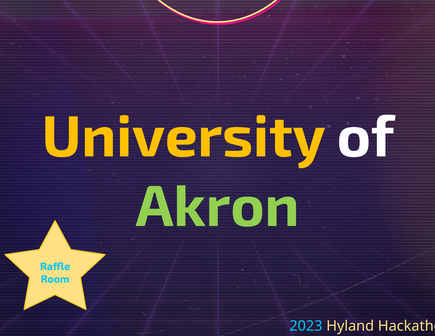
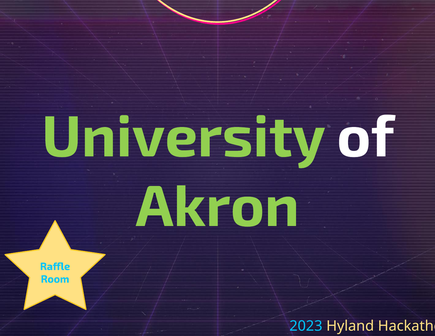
University colour: yellow -> light green (184, 137)
